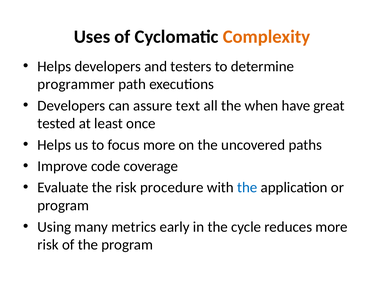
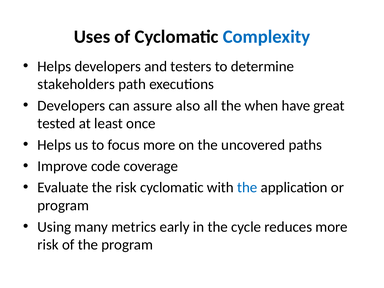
Complexity colour: orange -> blue (266, 37)
programmer: programmer -> stakeholders (76, 84)
text: text -> also (188, 106)
risk procedure: procedure -> cyclomatic (172, 188)
